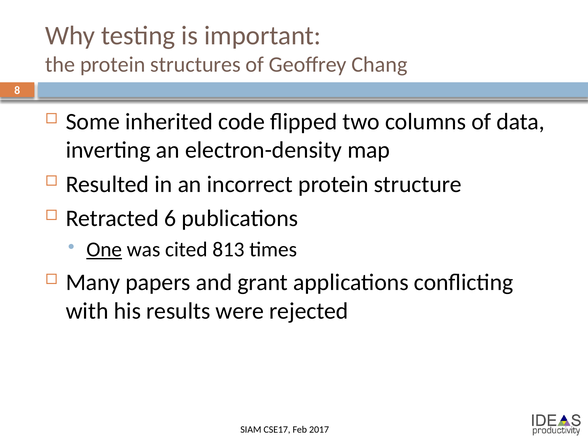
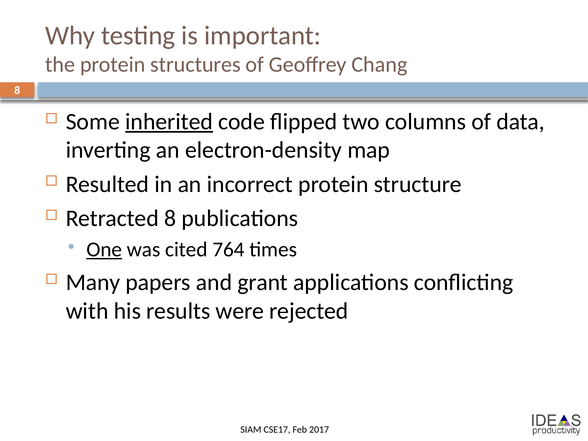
inherited underline: none -> present (169, 122)
Retracted 6: 6 -> 8 (170, 218)
813: 813 -> 764 (229, 250)
